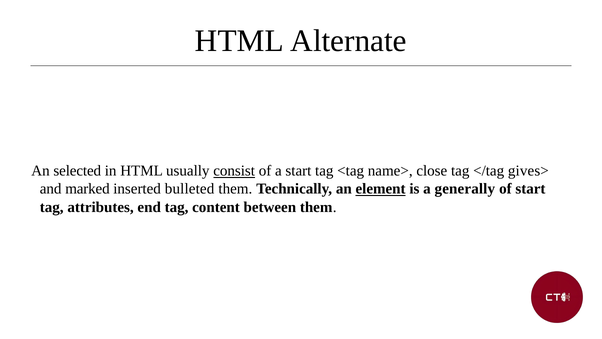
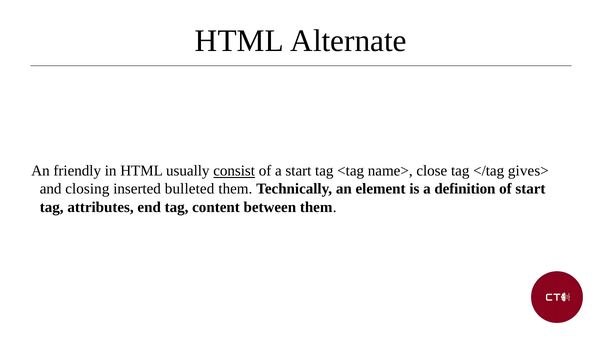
selected: selected -> friendly (77, 171)
marked: marked -> closing (87, 189)
element underline: present -> none (381, 189)
generally: generally -> definition (465, 189)
